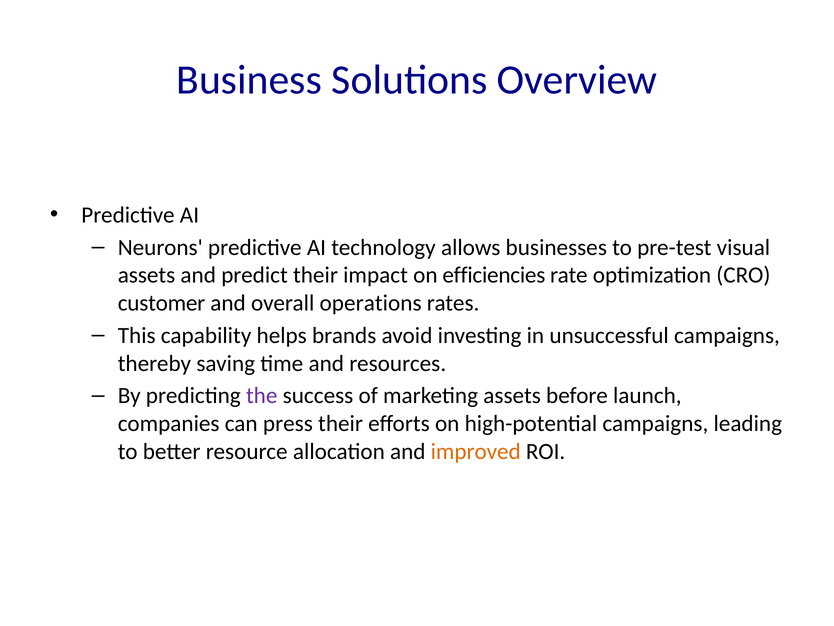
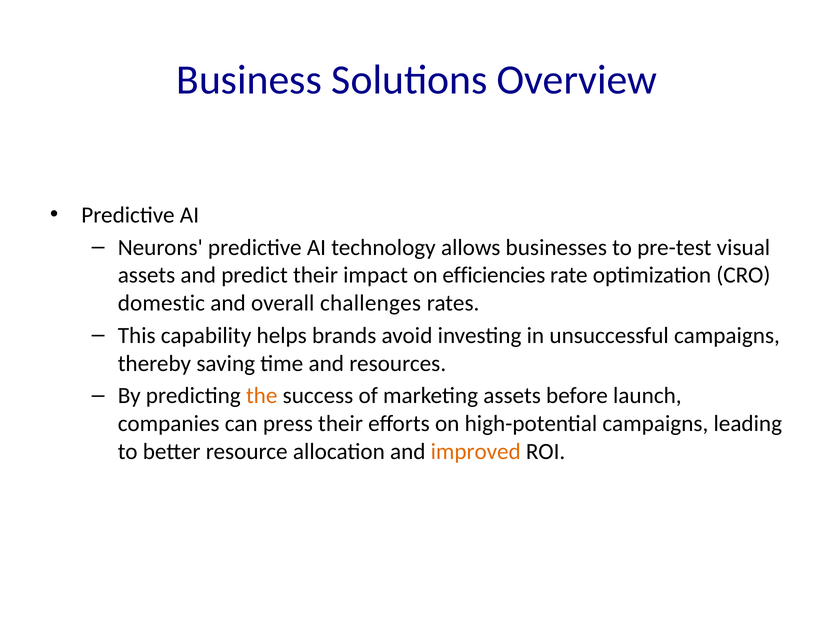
customer: customer -> domestic (161, 303)
operations: operations -> challenges (371, 303)
the colour: purple -> orange (262, 396)
